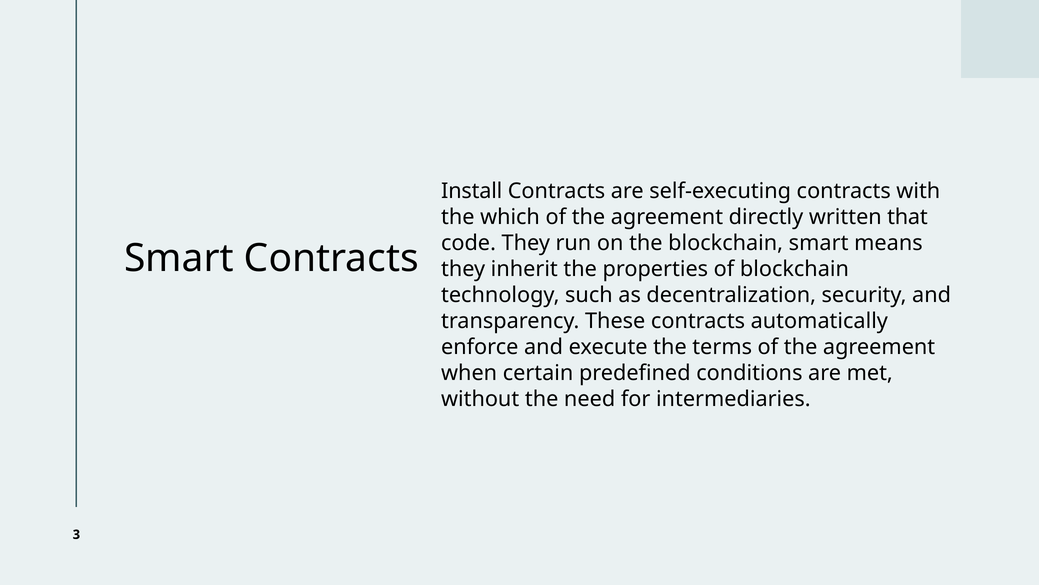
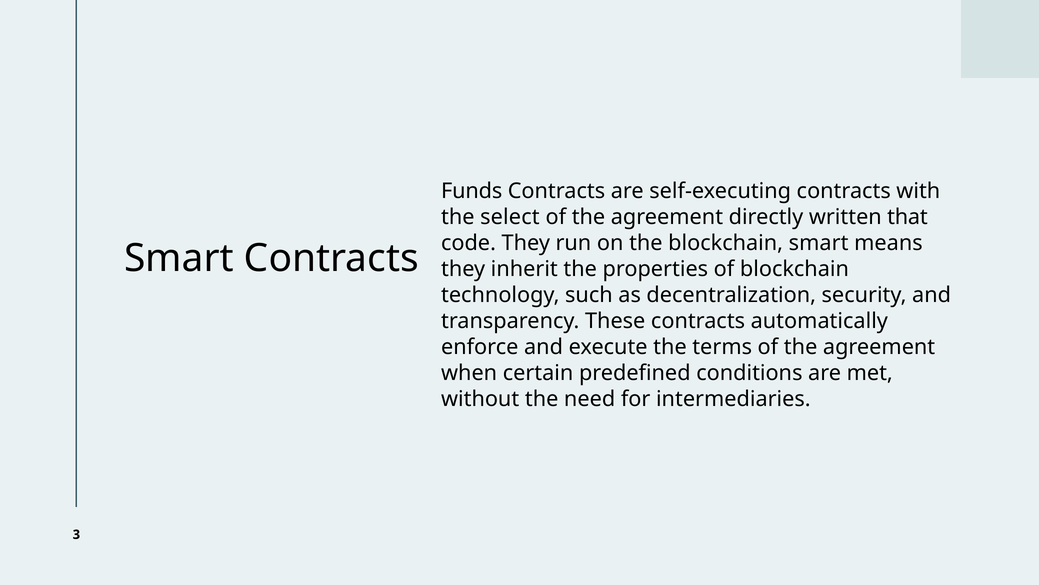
Install: Install -> Funds (472, 191)
which: which -> select (510, 217)
